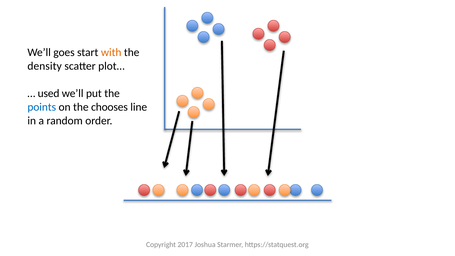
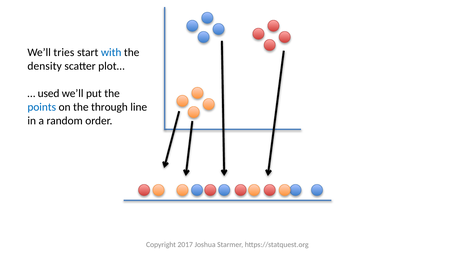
goes: goes -> tries (64, 53)
with colour: orange -> blue (111, 53)
chooses: chooses -> through (109, 107)
